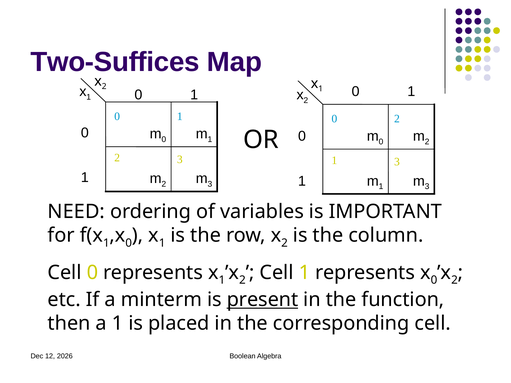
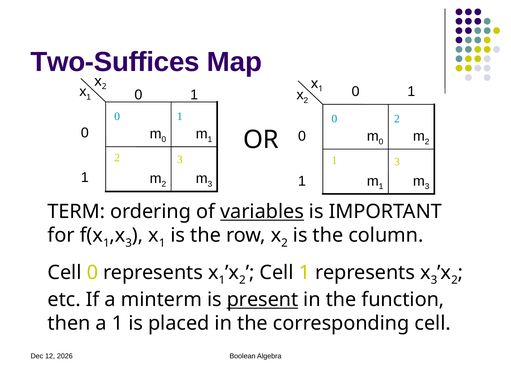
NEED: NEED -> TERM (76, 212)
variables underline: none -> present (262, 212)
0: 0 -> 3 (129, 243)
0: 0 -> 3 (434, 280)
